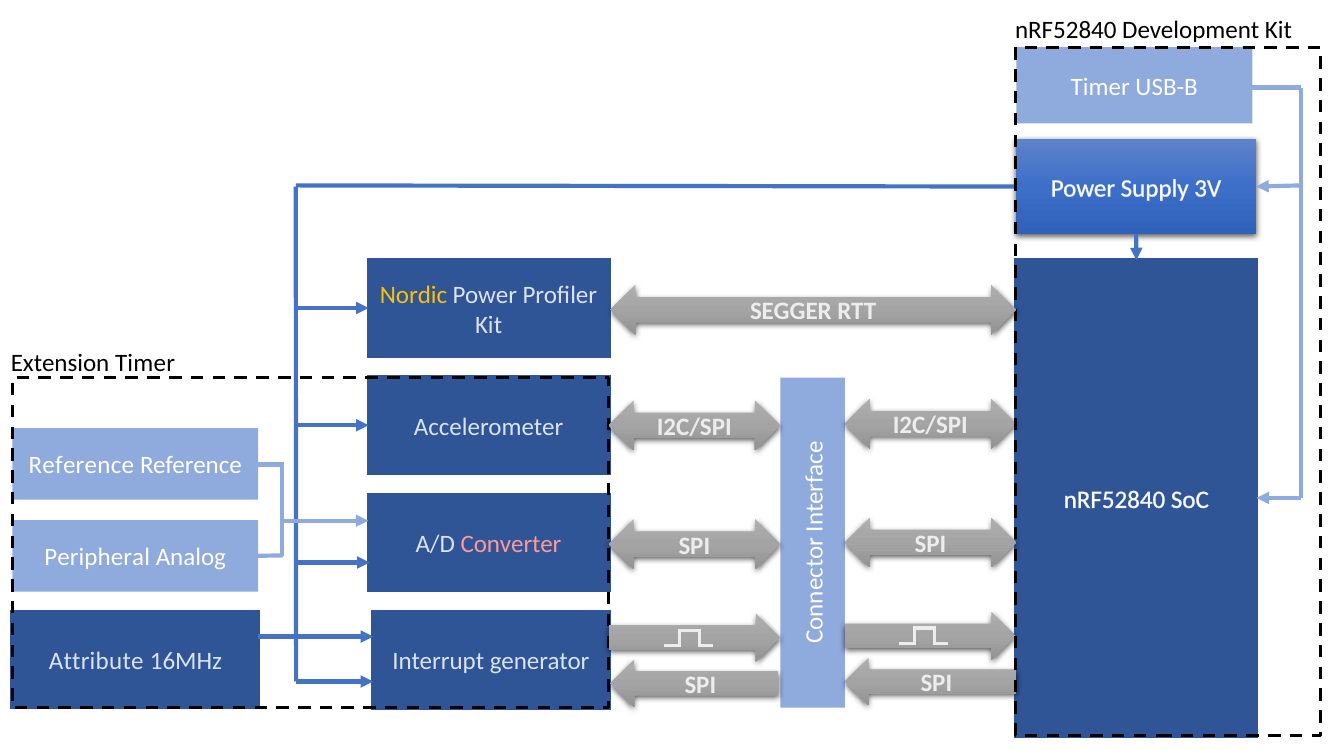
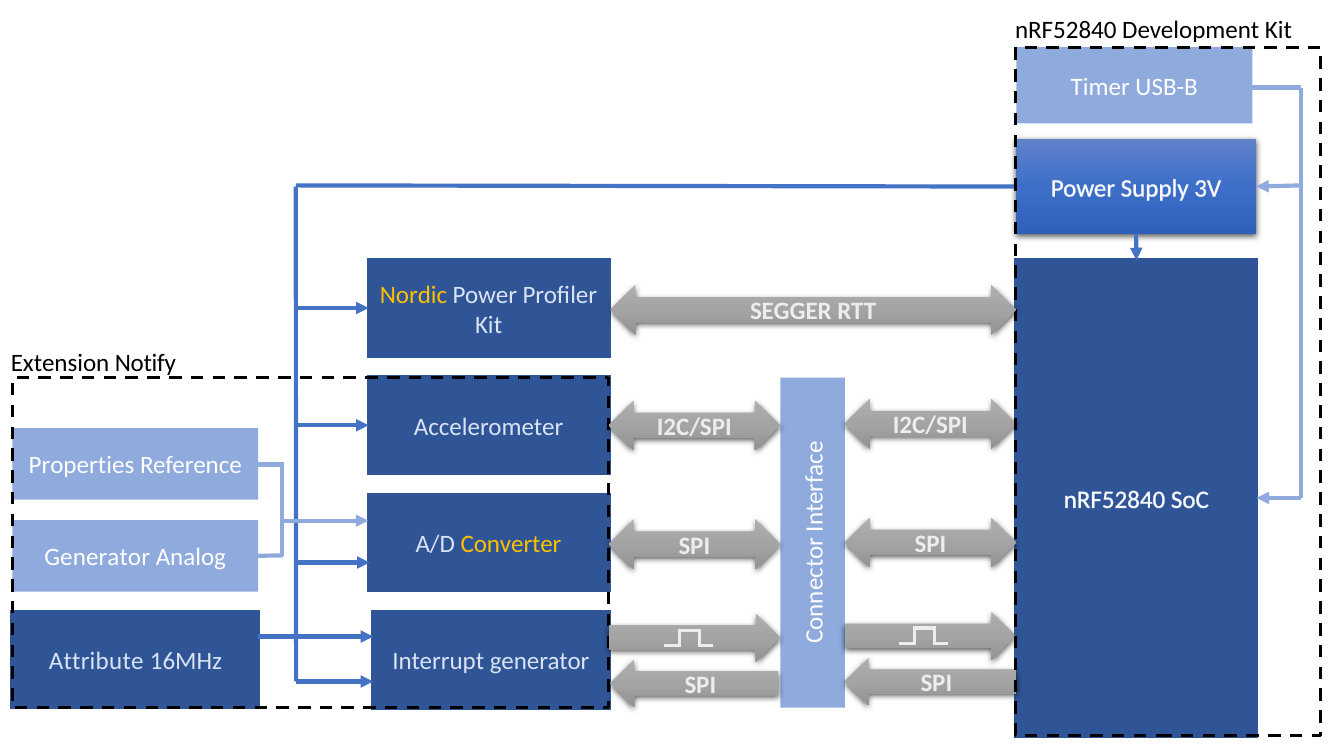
Extension Timer: Timer -> Notify (145, 363)
Reference: Reference -> Properties (81, 466)
Converter colour: pink -> yellow (511, 544)
Peripheral: Peripheral -> Generator (97, 558)
